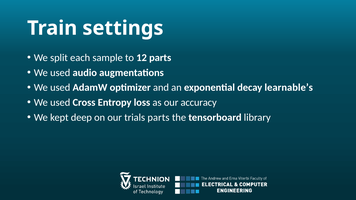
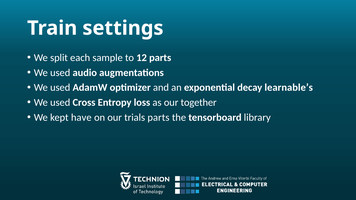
accuracy: accuracy -> together (199, 103)
deep: deep -> have (81, 117)
